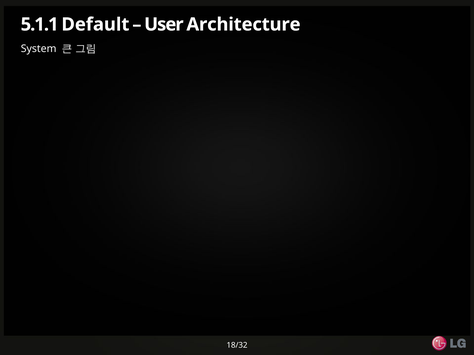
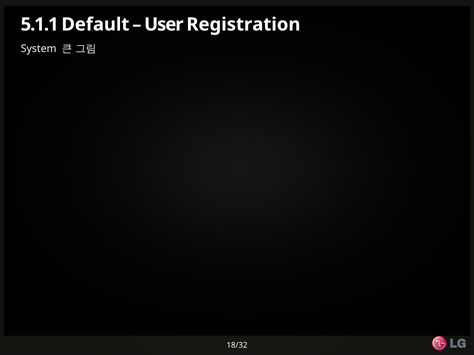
Architecture: Architecture -> Registration (243, 24)
